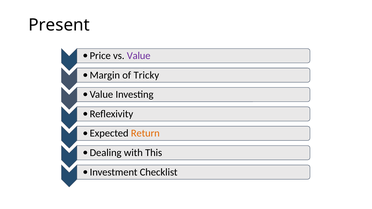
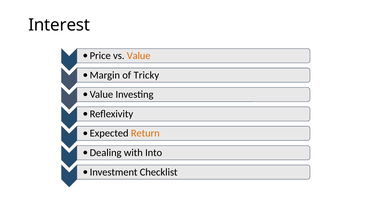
Present: Present -> Interest (59, 25)
Value colour: purple -> orange (139, 56)
This: This -> Into (154, 153)
